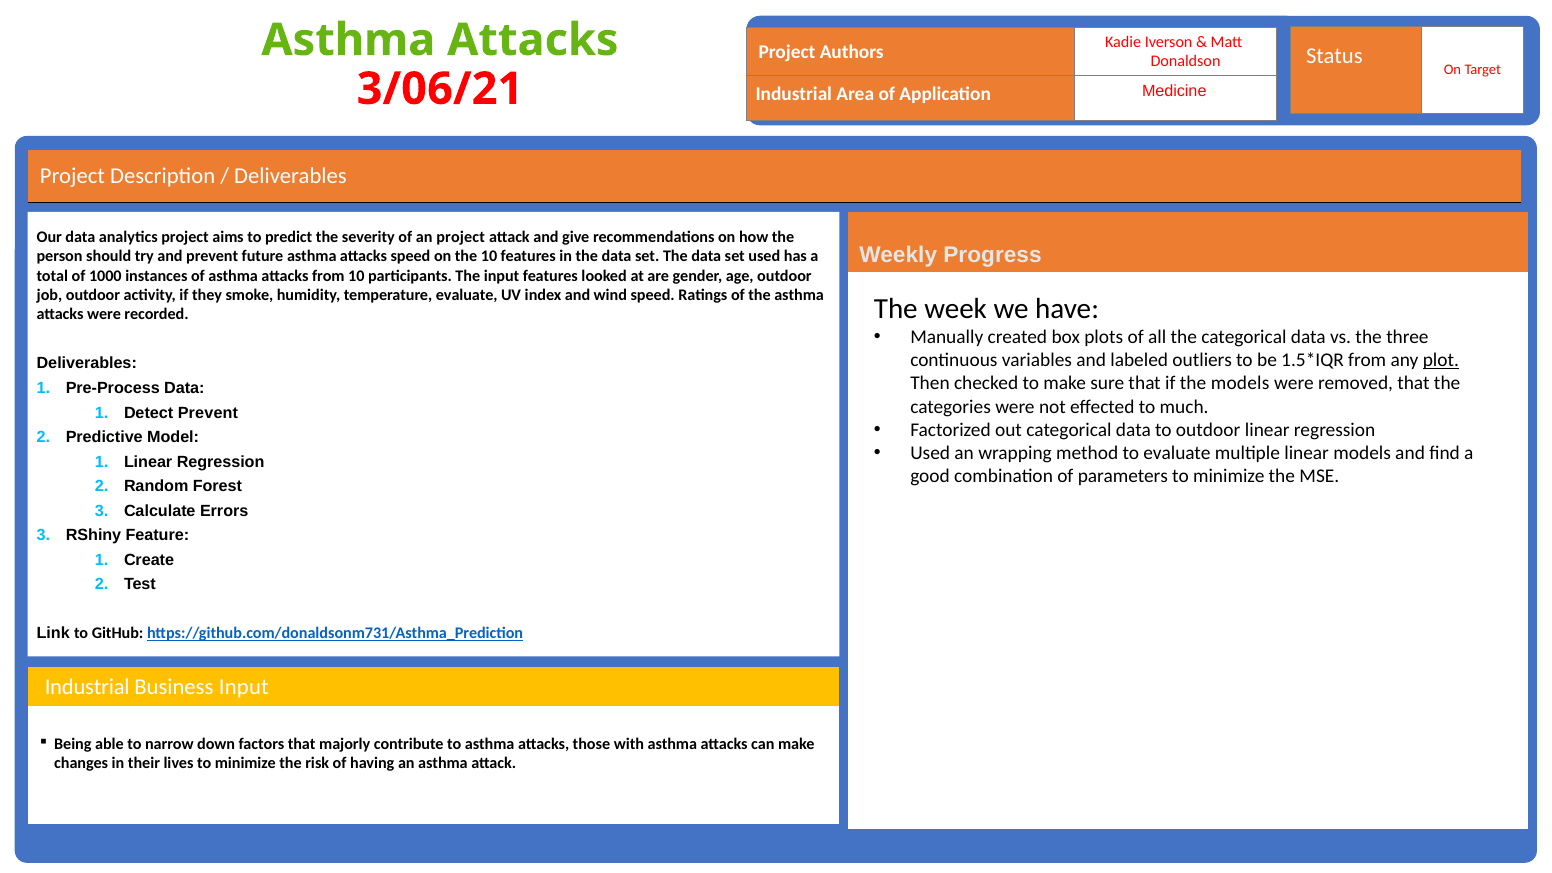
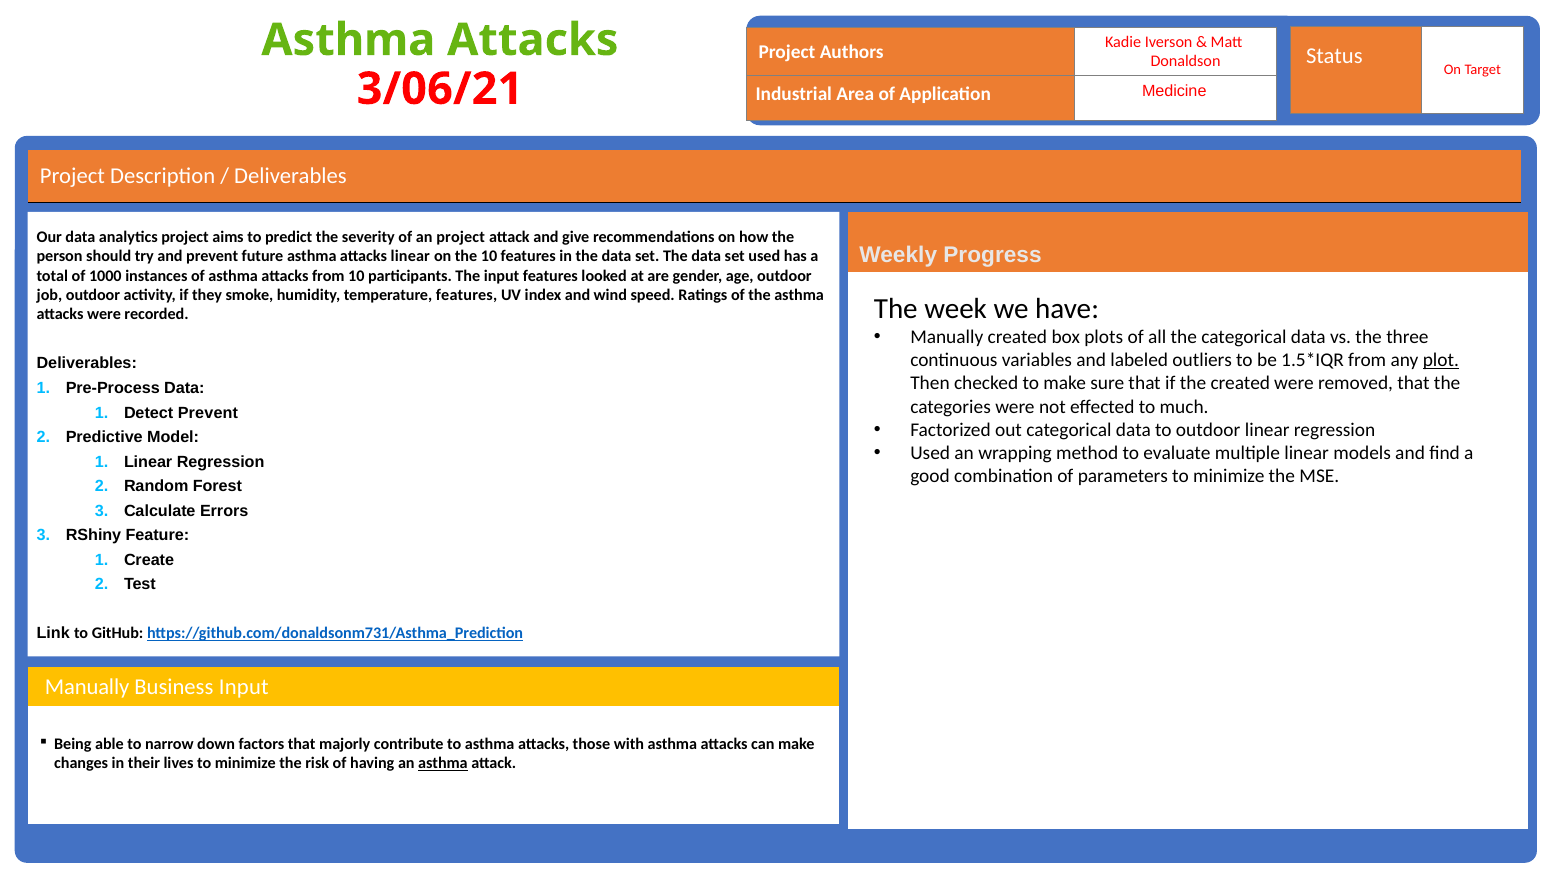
attacks speed: speed -> linear (410, 256)
temperature evaluate: evaluate -> features (467, 295)
the models: models -> created (1240, 383)
Industrial: Industrial -> Manually (87, 687)
asthma underline: none -> present (443, 763)
